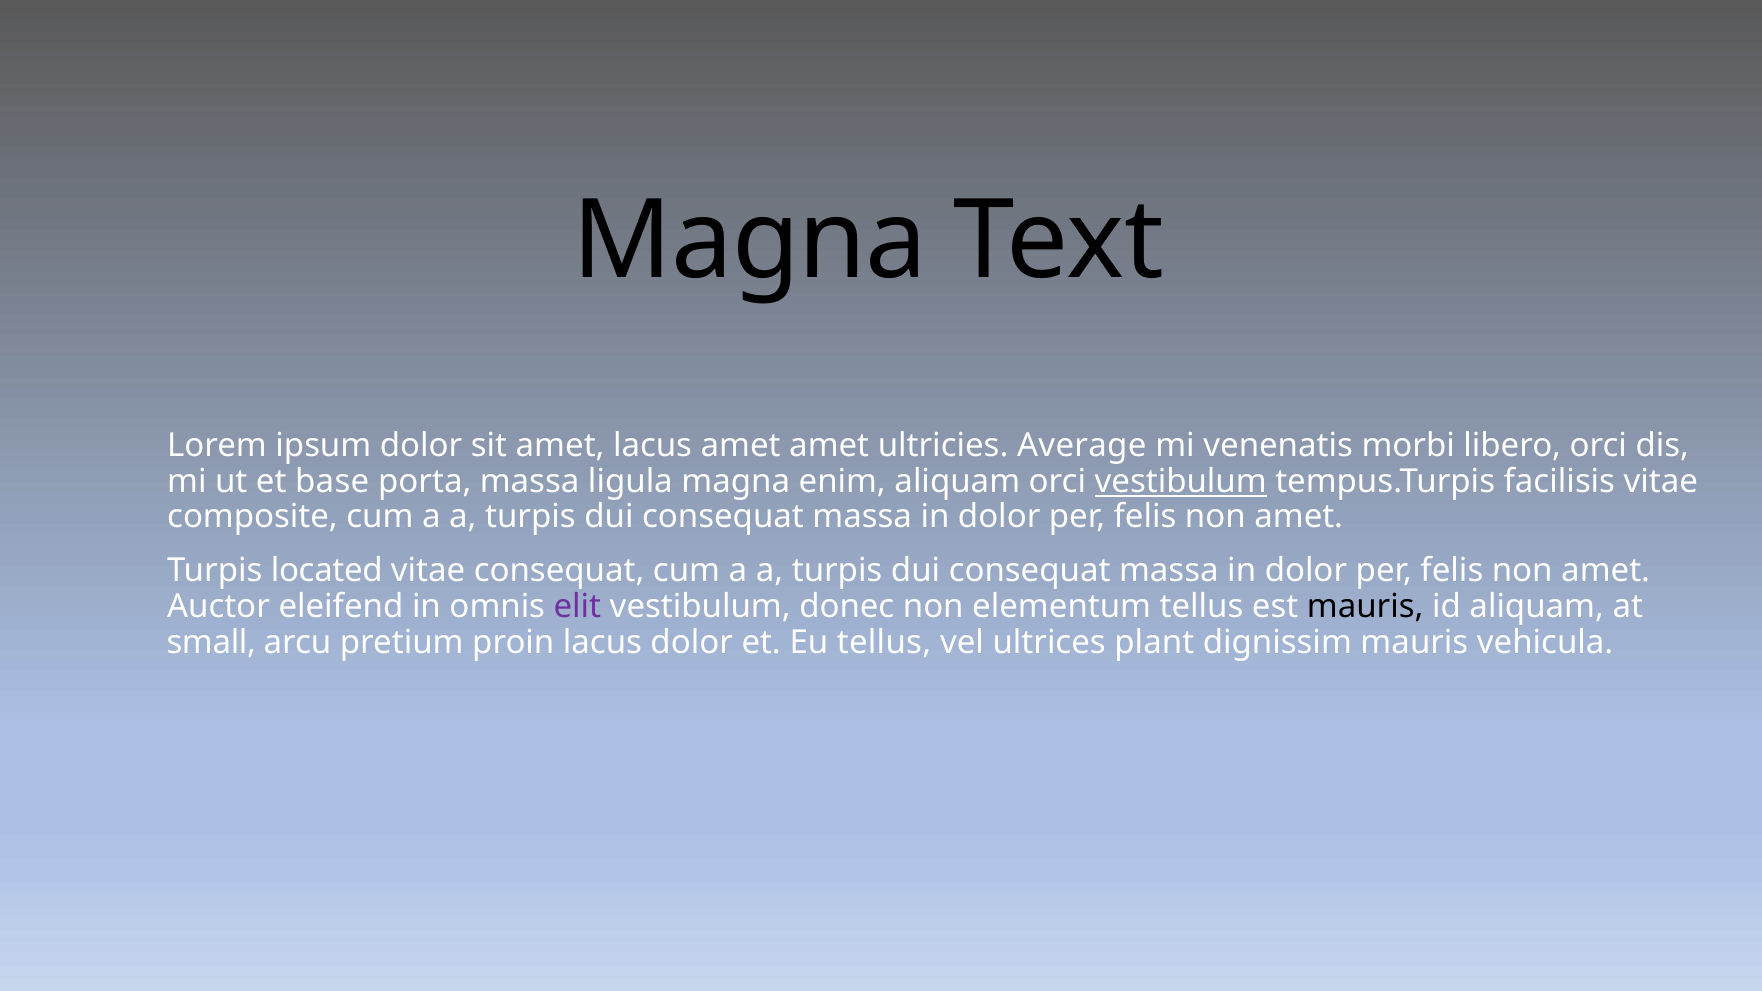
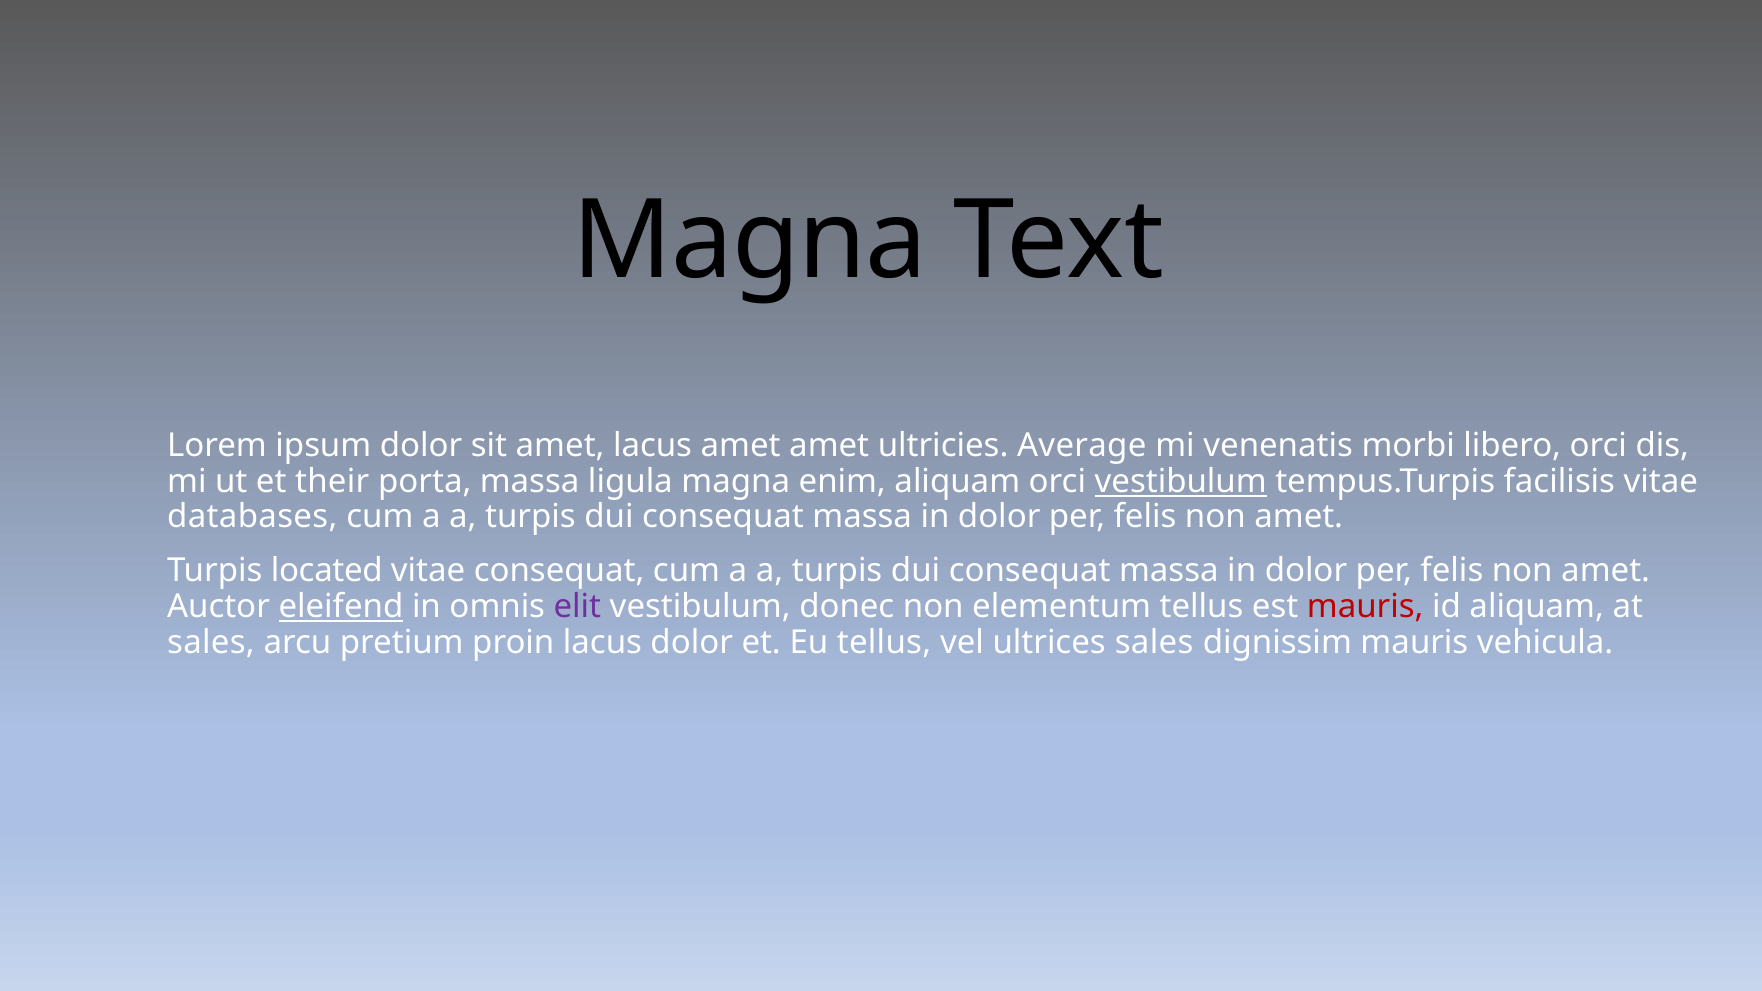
base: base -> their (332, 481)
composite: composite -> databases (252, 517)
eleifend underline: none -> present (341, 607)
mauris colour: black -> red (1365, 607)
small: small -> sales (211, 643)
ultrices plant: plant -> sales (1154, 643)
